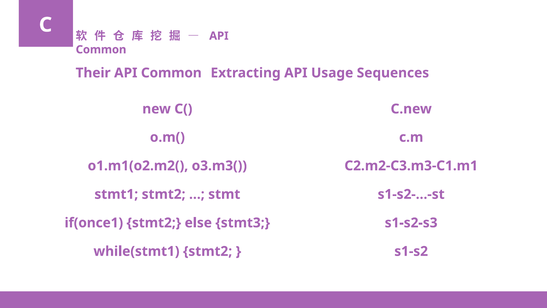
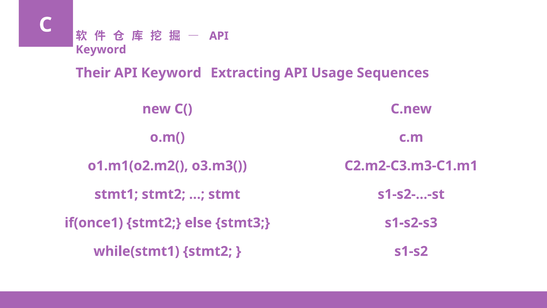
Common: Common -> Keyword (101, 50)
Common: Common -> Keyword (171, 73)
